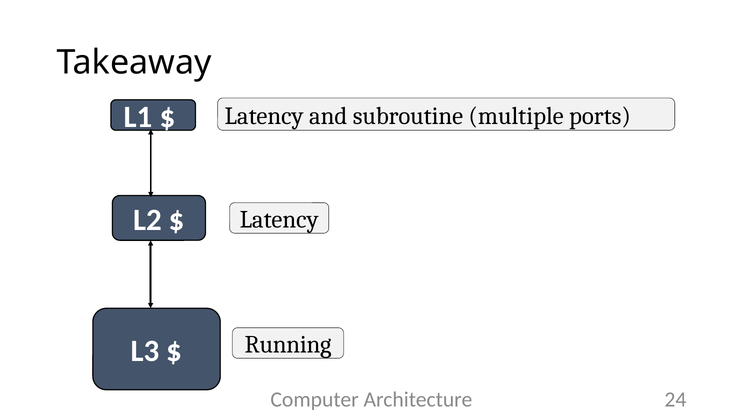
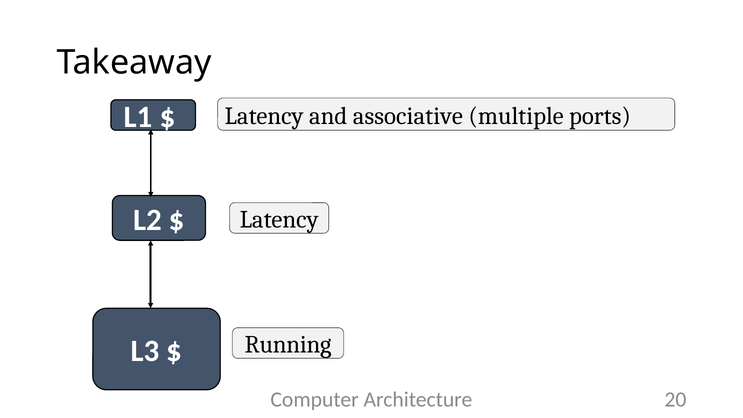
subroutine: subroutine -> associative (408, 116)
24: 24 -> 20 (675, 400)
